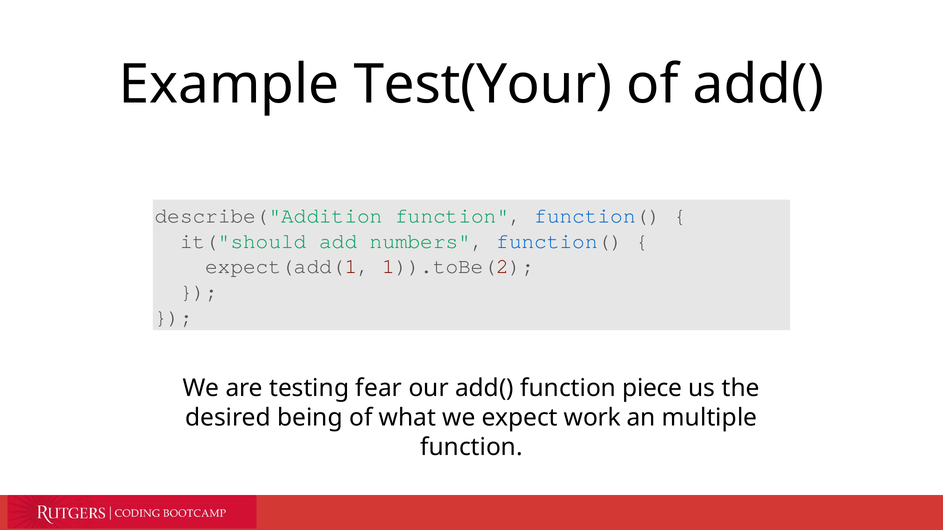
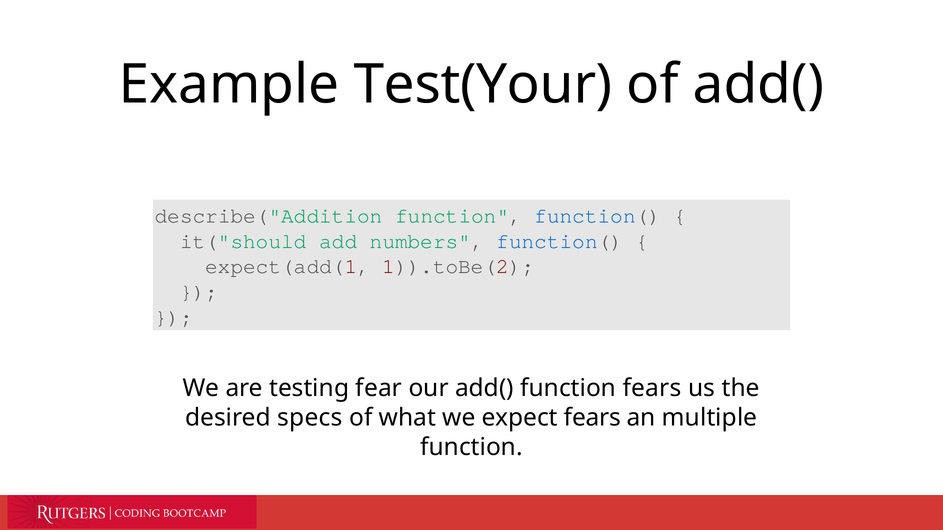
function piece: piece -> fears (652, 389)
being: being -> specs (310, 418)
expect work: work -> fears (592, 418)
